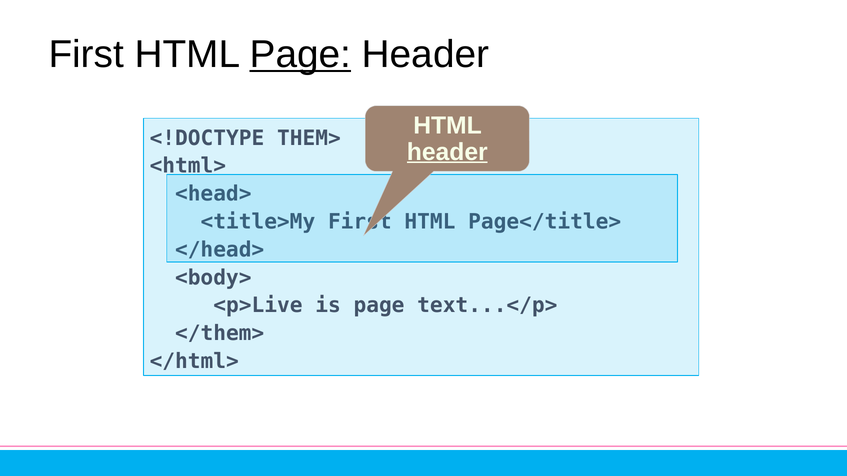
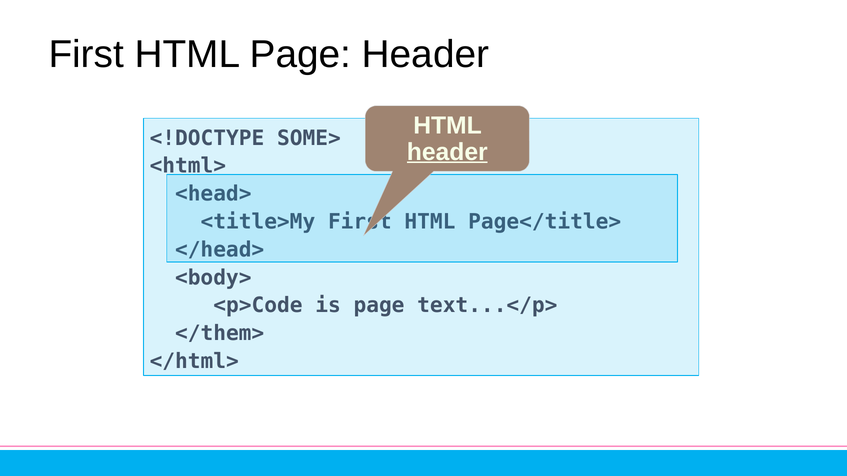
Page underline: present -> none (300, 54)
THEM>: THEM> -> SOME> (309, 138)
<p>Live: <p>Live -> <p>Code (258, 306)
